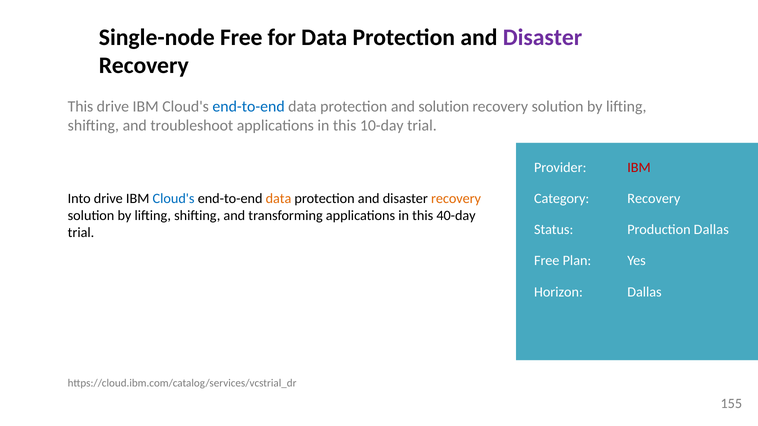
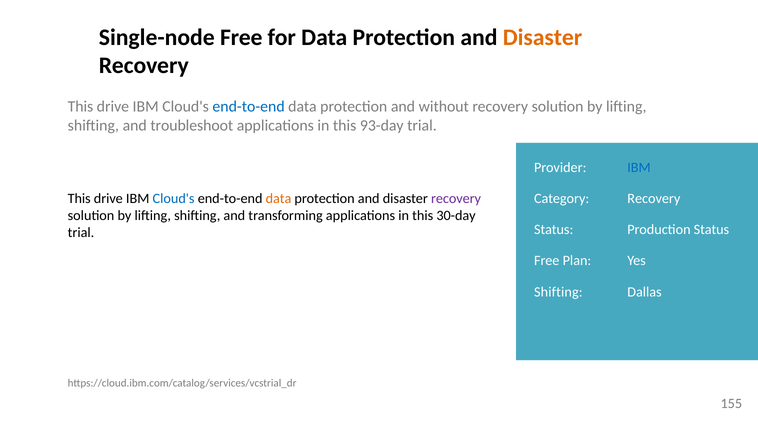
Disaster colour: purple -> orange (542, 37)
and solution: solution -> without (444, 107)
10-day: 10-day -> 93-day (382, 126)
IBM colour: red -> blue (639, 168)
Into: Into -> This (79, 199)
recovery colour: orange -> purple (456, 199)
40-day: 40-day -> 30-day (456, 216)
Production Dallas: Dallas -> Status (711, 230)
Horizon: Horizon -> Shifting (558, 292)
